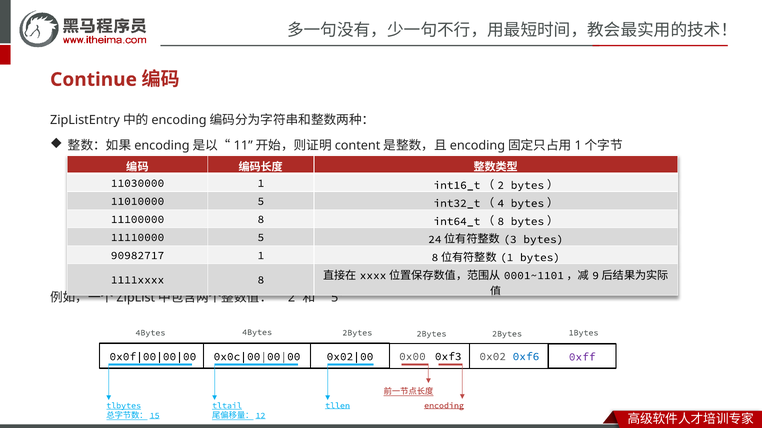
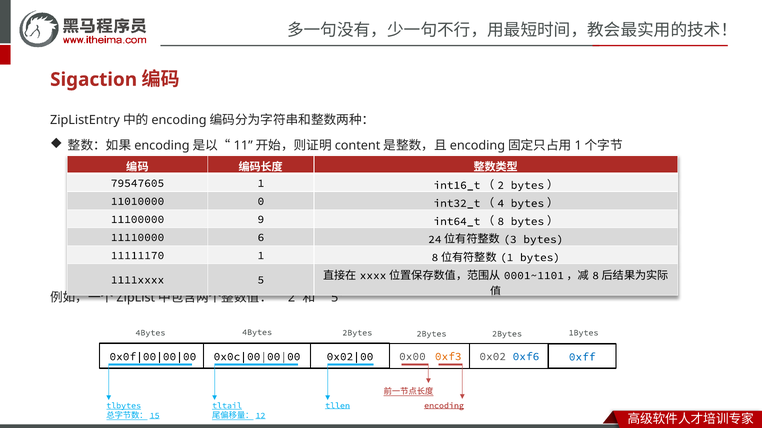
Continue: Continue -> Sigaction (94, 80)
11030000: 11030000 -> 79547605 (138, 183)
11010000 5: 5 -> 0 (261, 201)
11100000 8: 8 -> 9 (261, 220)
11110000 5: 5 -> 6 (261, 238)
90982717: 90982717 -> 11111170 (138, 256)
9: 9 -> 8 (596, 276)
1111xxxx 8: 8 -> 5 (261, 280)
0xf3 colour: black -> orange (448, 357)
0xff colour: purple -> blue (582, 357)
